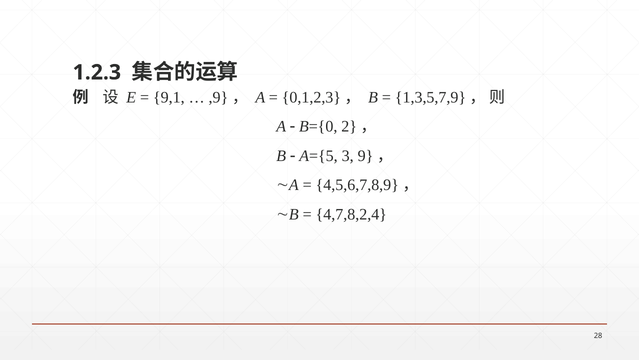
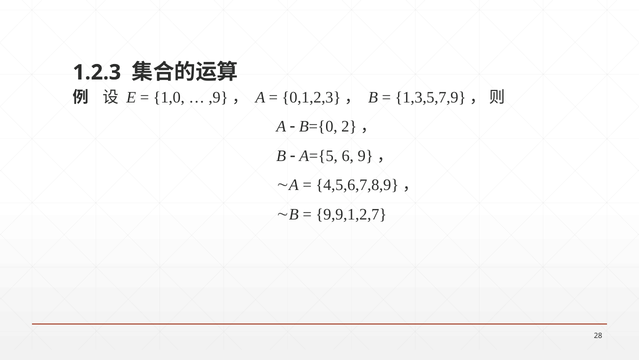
9,1: 9,1 -> 1,0 (169, 97)
3: 3 -> 6 (348, 156)
4,7,8,2,4: 4,7,8,2,4 -> 9,9,1,2,7 (351, 214)
